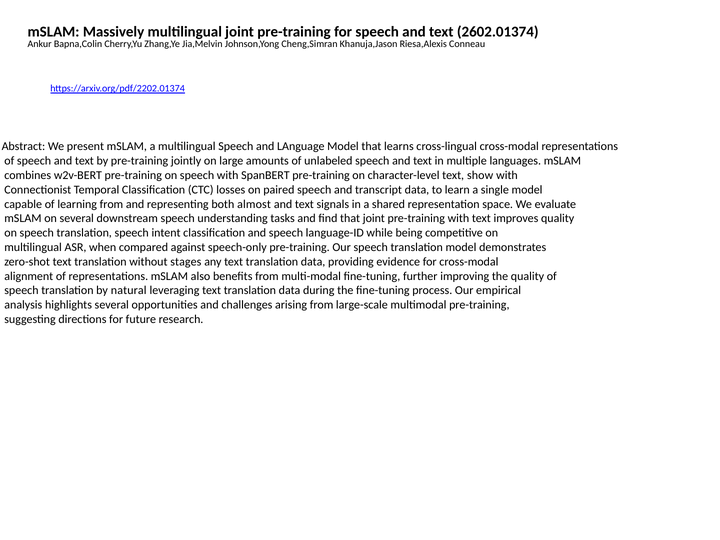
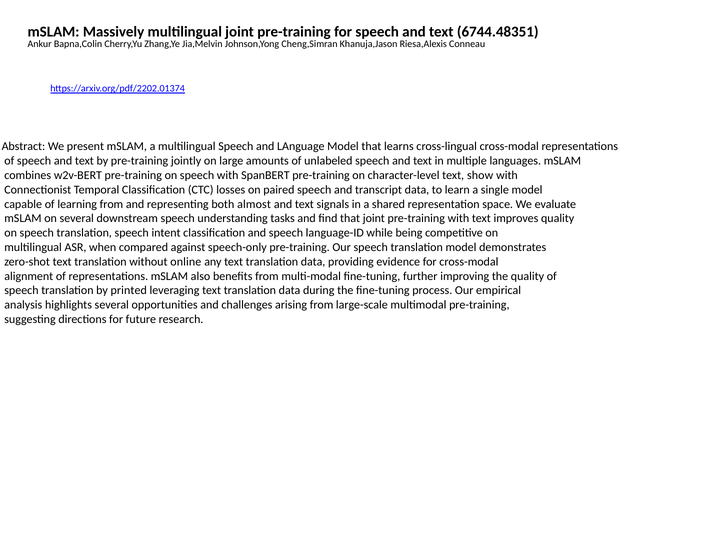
2602.01374: 2602.01374 -> 6744.48351 (498, 32)
stages: stages -> online (186, 262)
natural: natural -> printed (129, 291)
